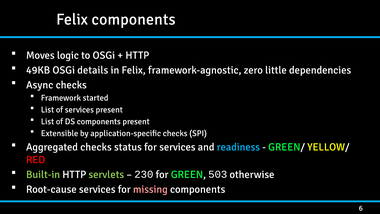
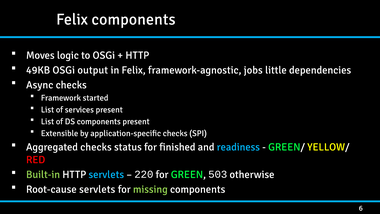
details: details -> output (93, 70)
zero: zero -> jobs (253, 70)
for services: services -> finished (177, 147)
servlets colour: light green -> light blue (106, 174)
230: 230 -> 220 (144, 174)
Root-cause services: services -> servlets (97, 189)
missing colour: pink -> light green (150, 189)
